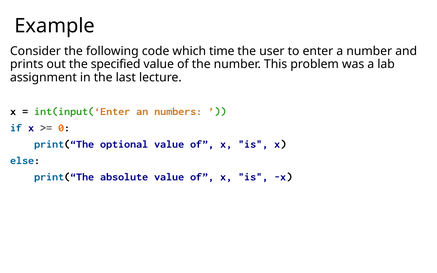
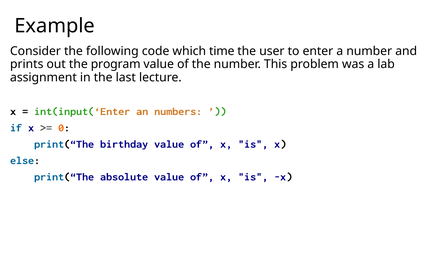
specified: specified -> program (116, 64)
optional: optional -> birthday (124, 144)
